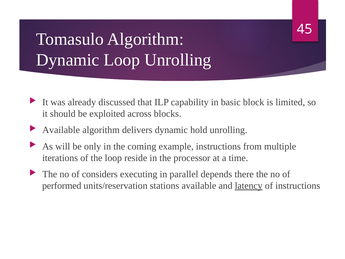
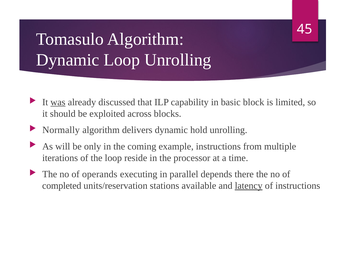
was underline: none -> present (58, 102)
Available: Available -> Normally (61, 130)
considers: considers -> operands (100, 174)
performed: performed -> completed (62, 186)
